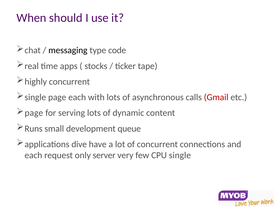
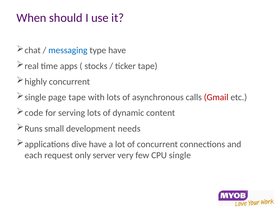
messaging colour: black -> blue (68, 50)
type code: code -> have (117, 50)
page each: each -> tape (77, 97)
page: page -> code (34, 113)
queue: queue -> needs (129, 129)
